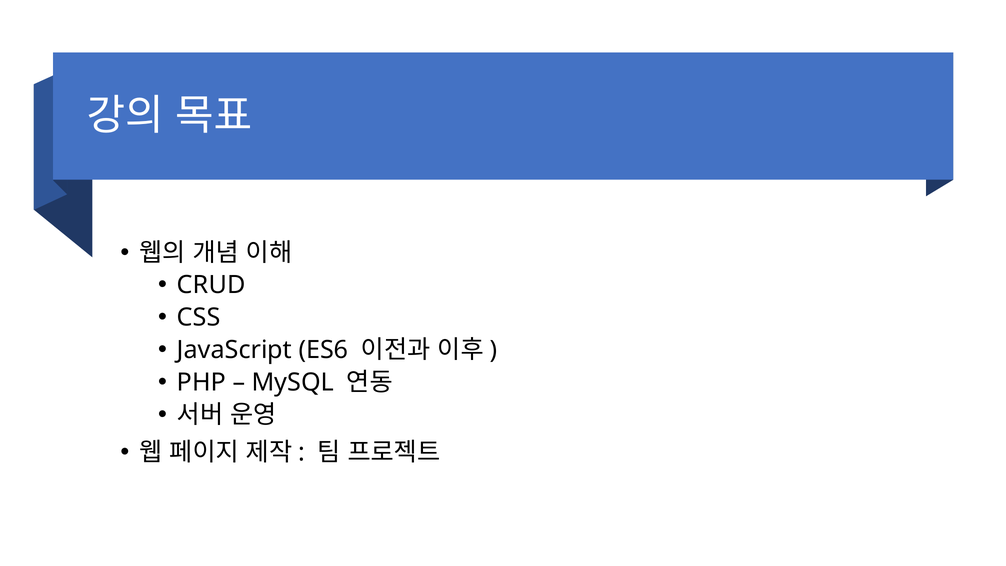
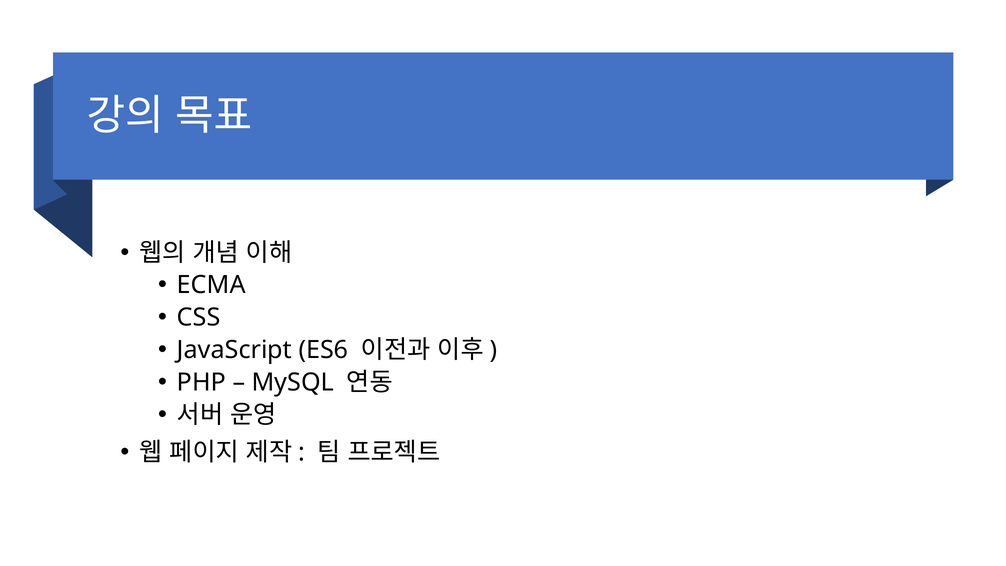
CRUD: CRUD -> ECMA (211, 285)
